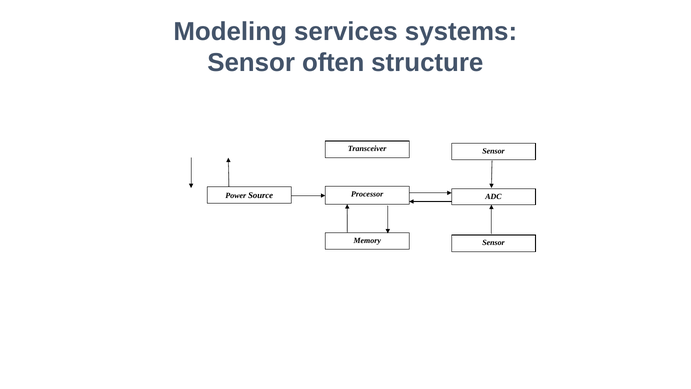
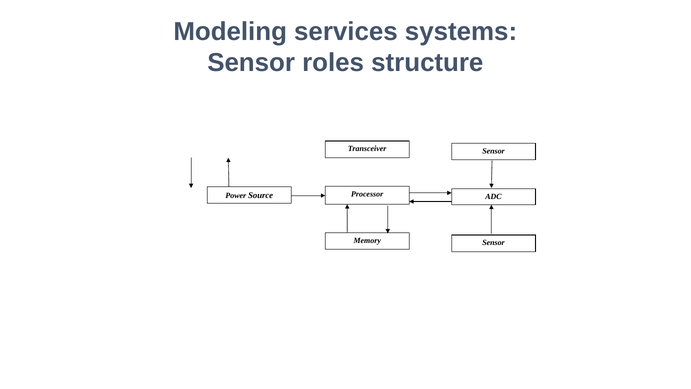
often: often -> roles (333, 63)
